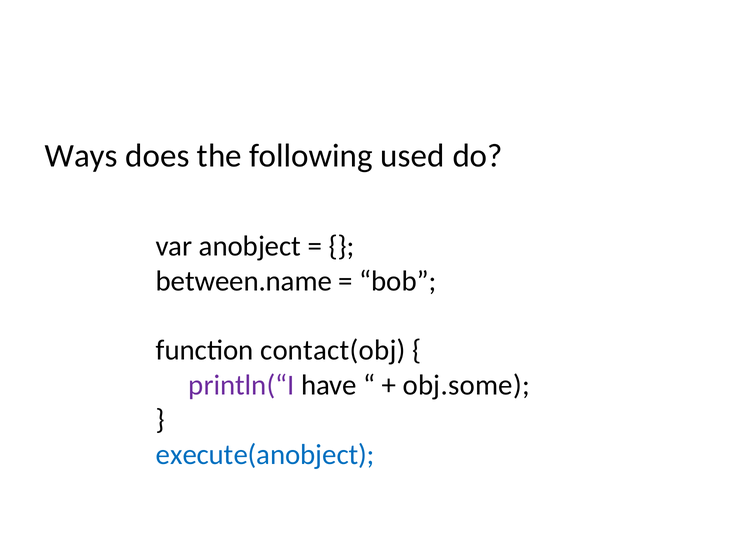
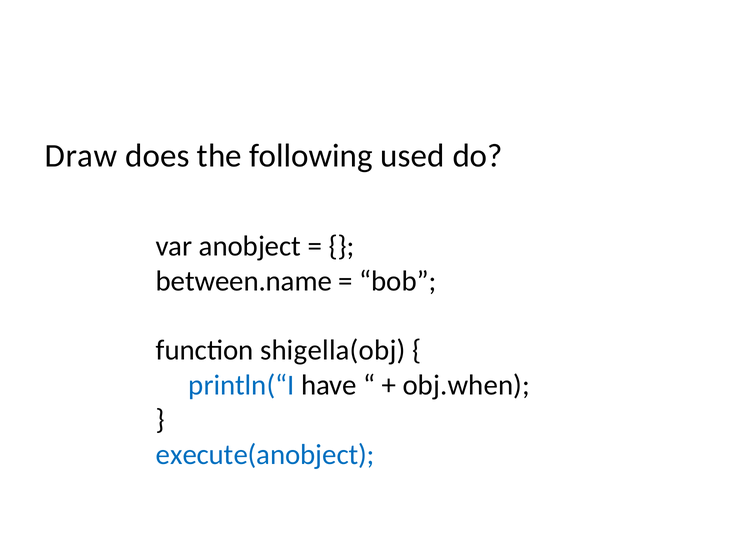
Ways: Ways -> Draw (81, 156)
contact(obj: contact(obj -> shigella(obj (333, 350)
println(“I colour: purple -> blue (242, 385)
obj.some: obj.some -> obj.when (466, 385)
